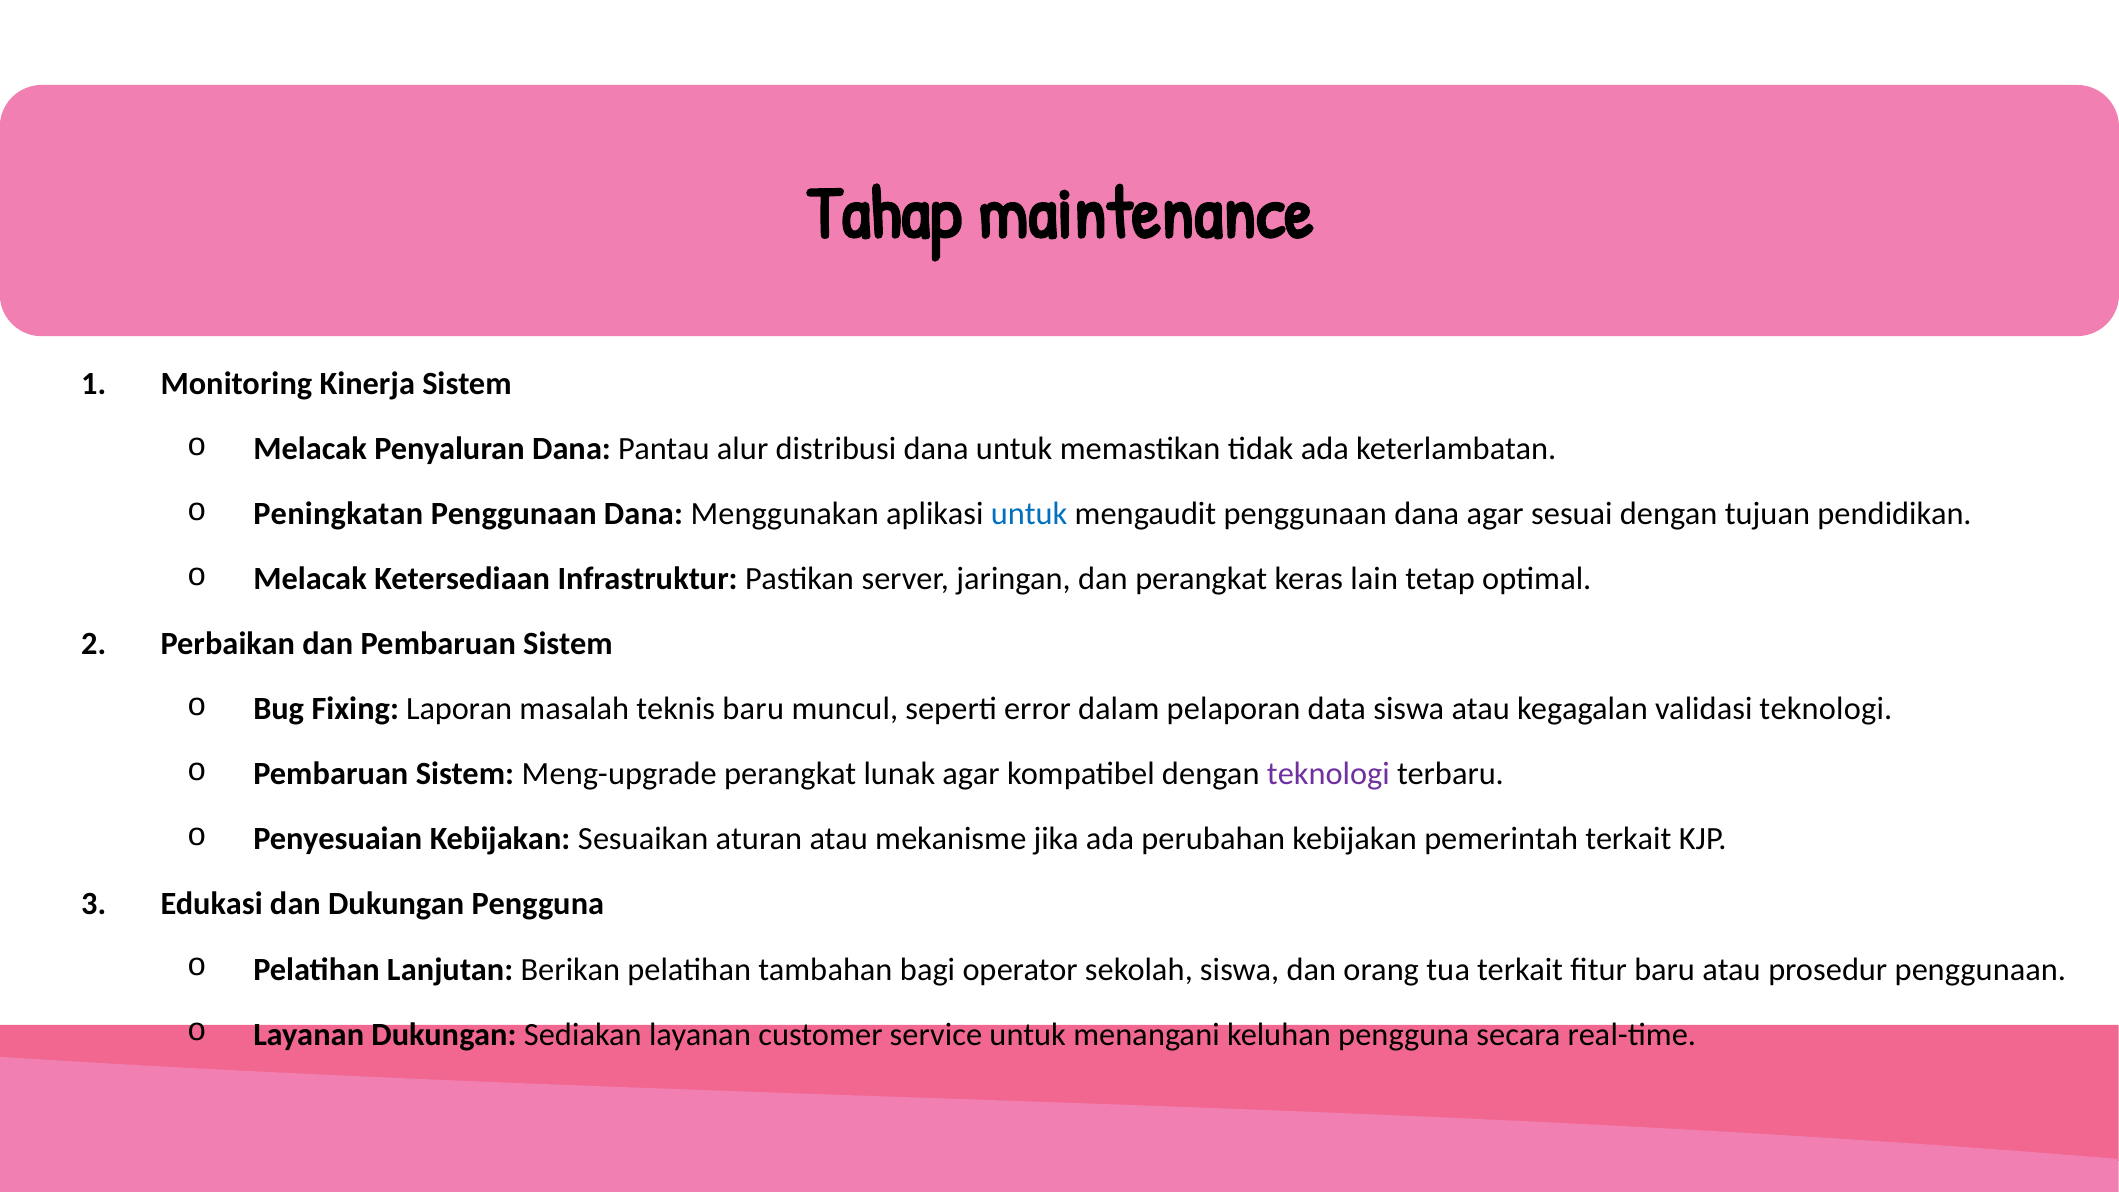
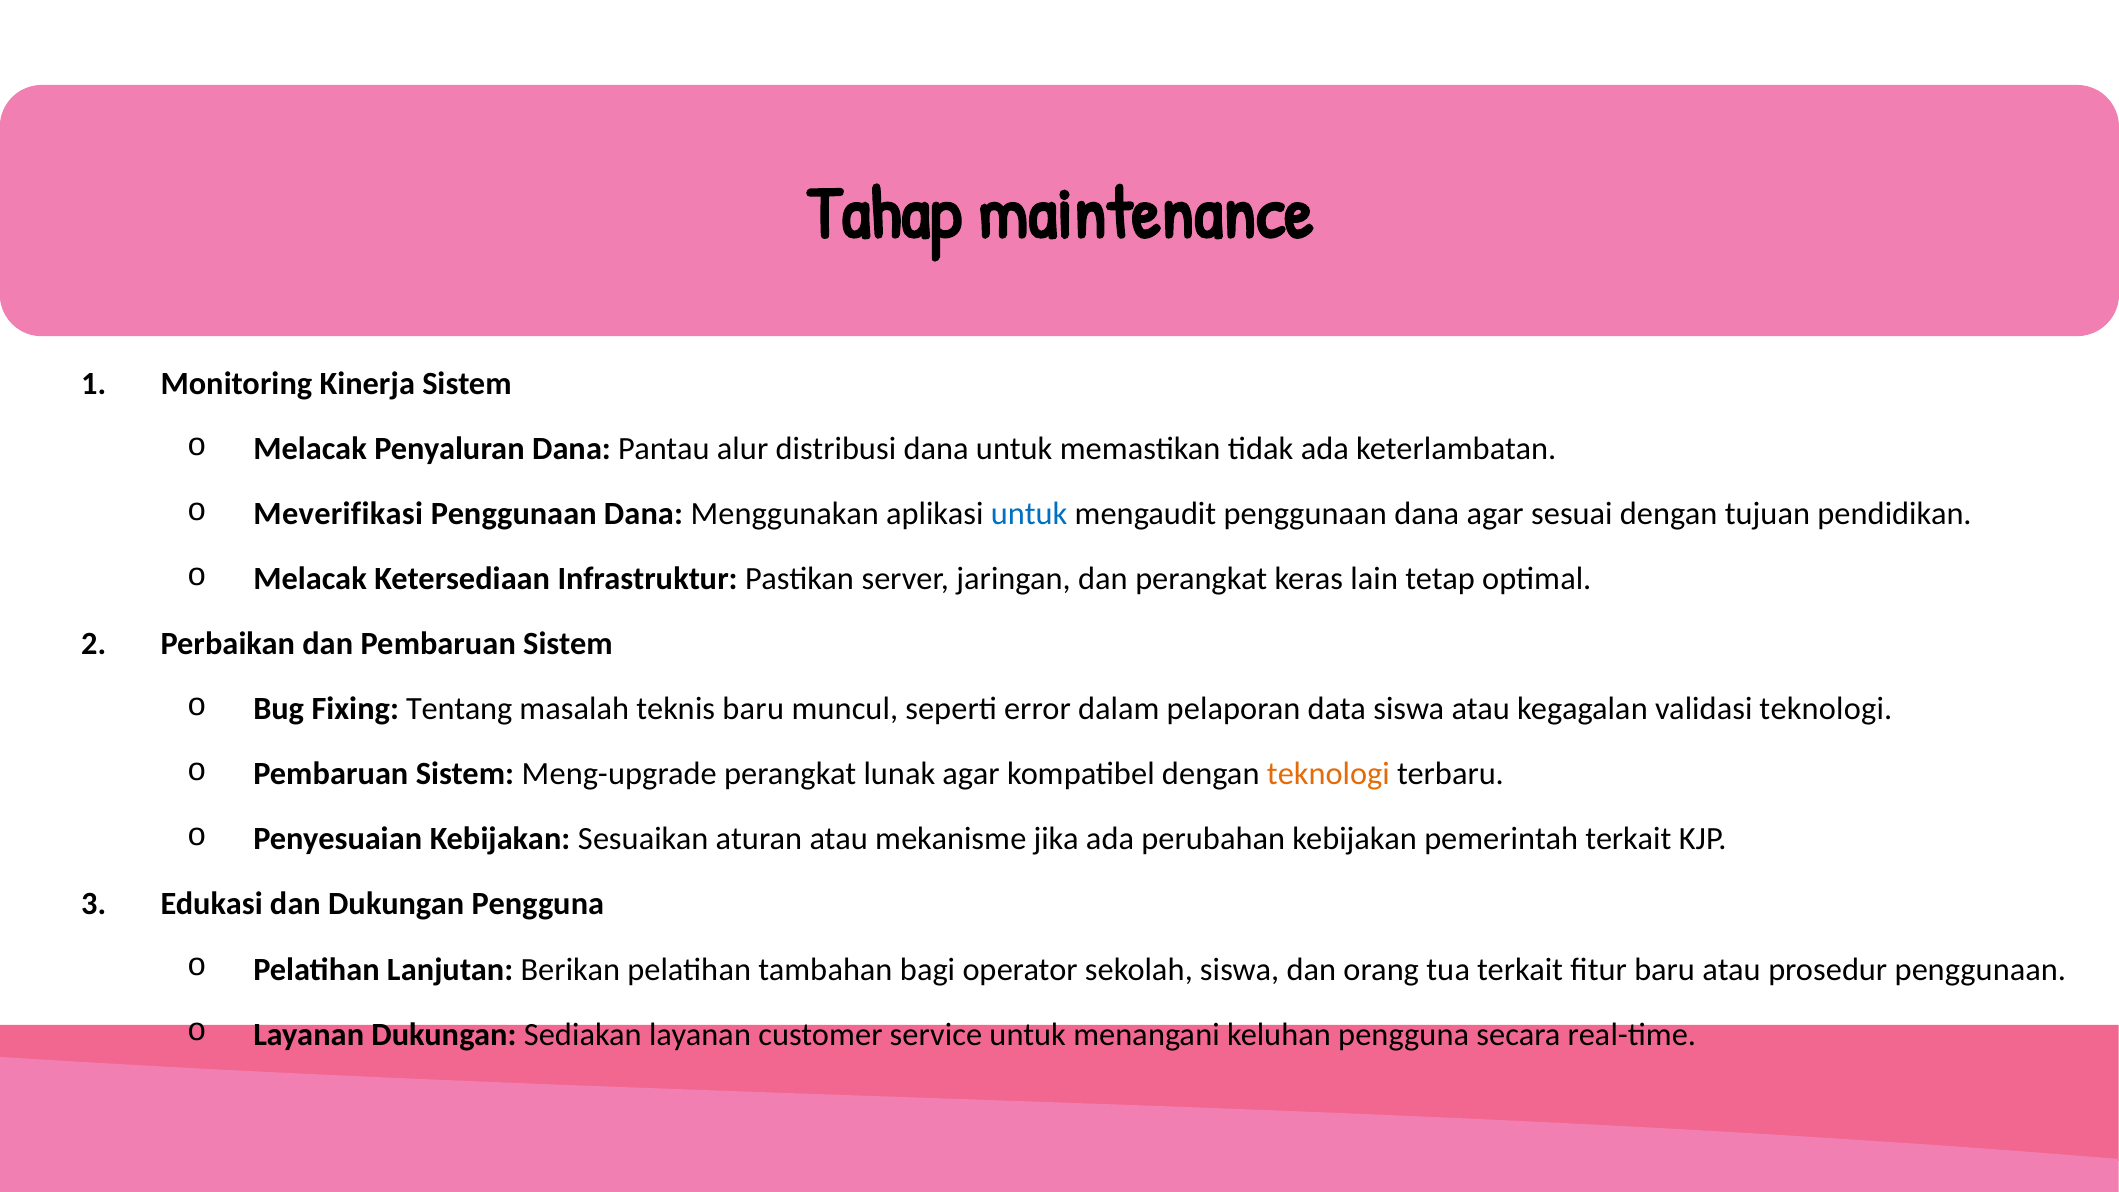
Peningkatan: Peningkatan -> Meverifikasi (338, 514)
Laporan: Laporan -> Tentang (459, 709)
teknologi colour: purple -> orange (1328, 774)
